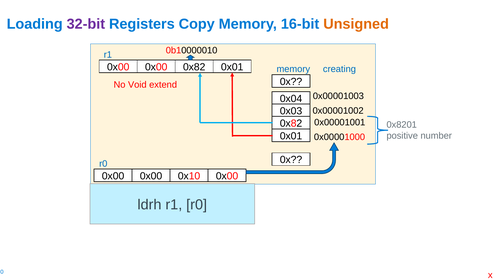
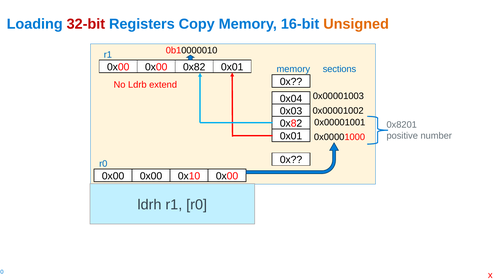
32-bit colour: purple -> red (86, 24)
creating: creating -> sections (339, 69)
Void: Void -> Ldrb (137, 84)
